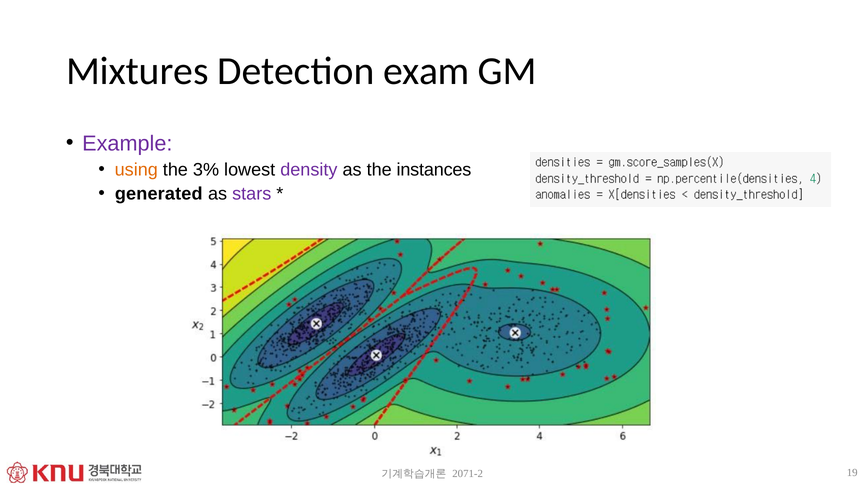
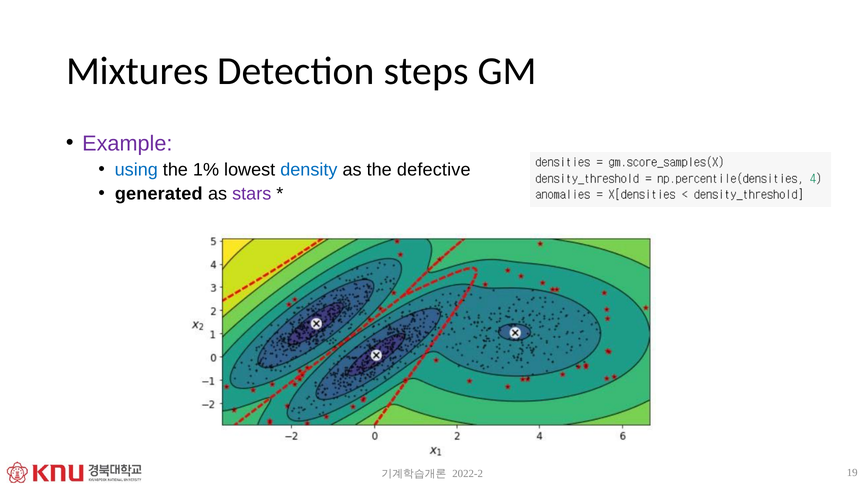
exam: exam -> steps (426, 71)
using colour: orange -> blue (136, 170)
3%: 3% -> 1% (206, 170)
density colour: purple -> blue (309, 170)
instances: instances -> defective (434, 170)
2071-2: 2071-2 -> 2022-2 (468, 474)
